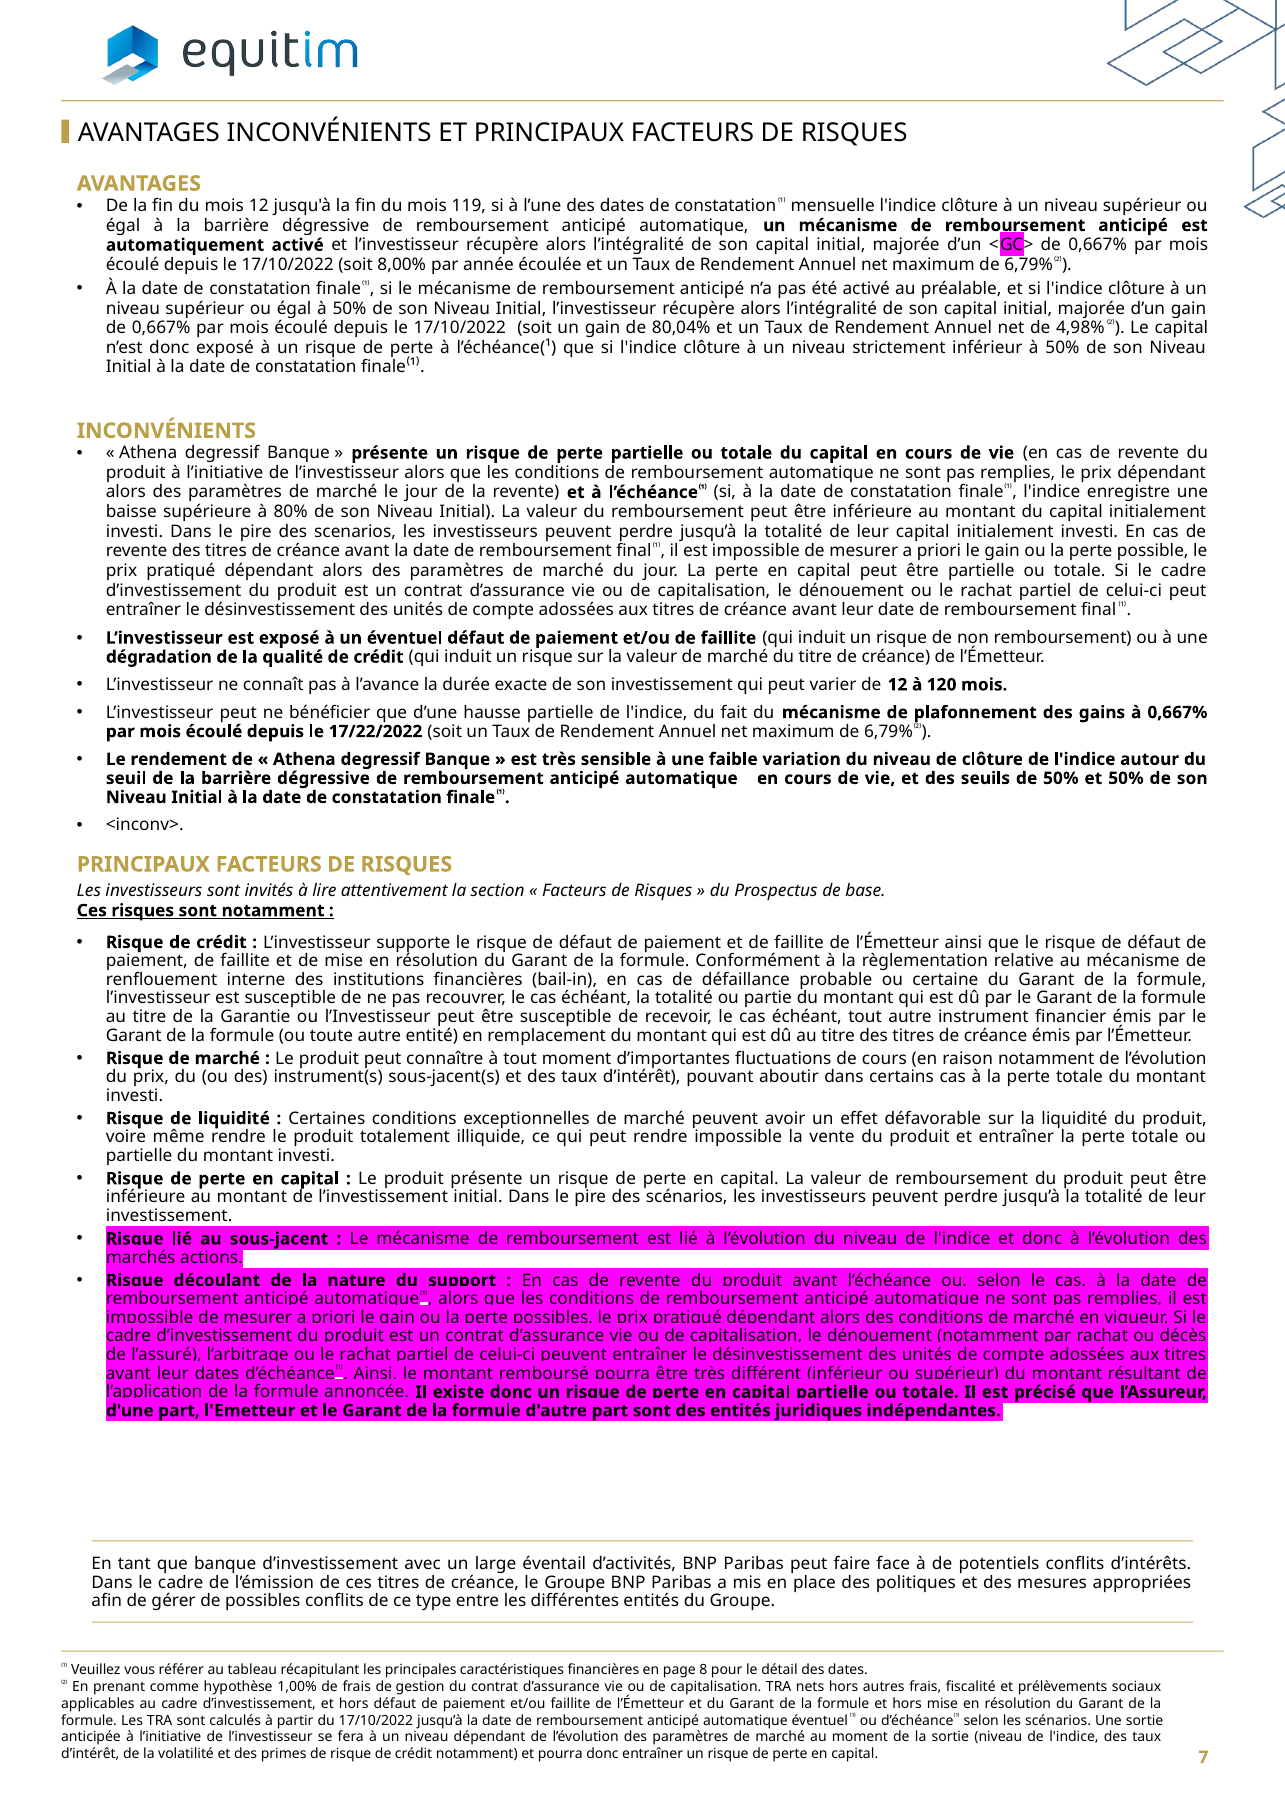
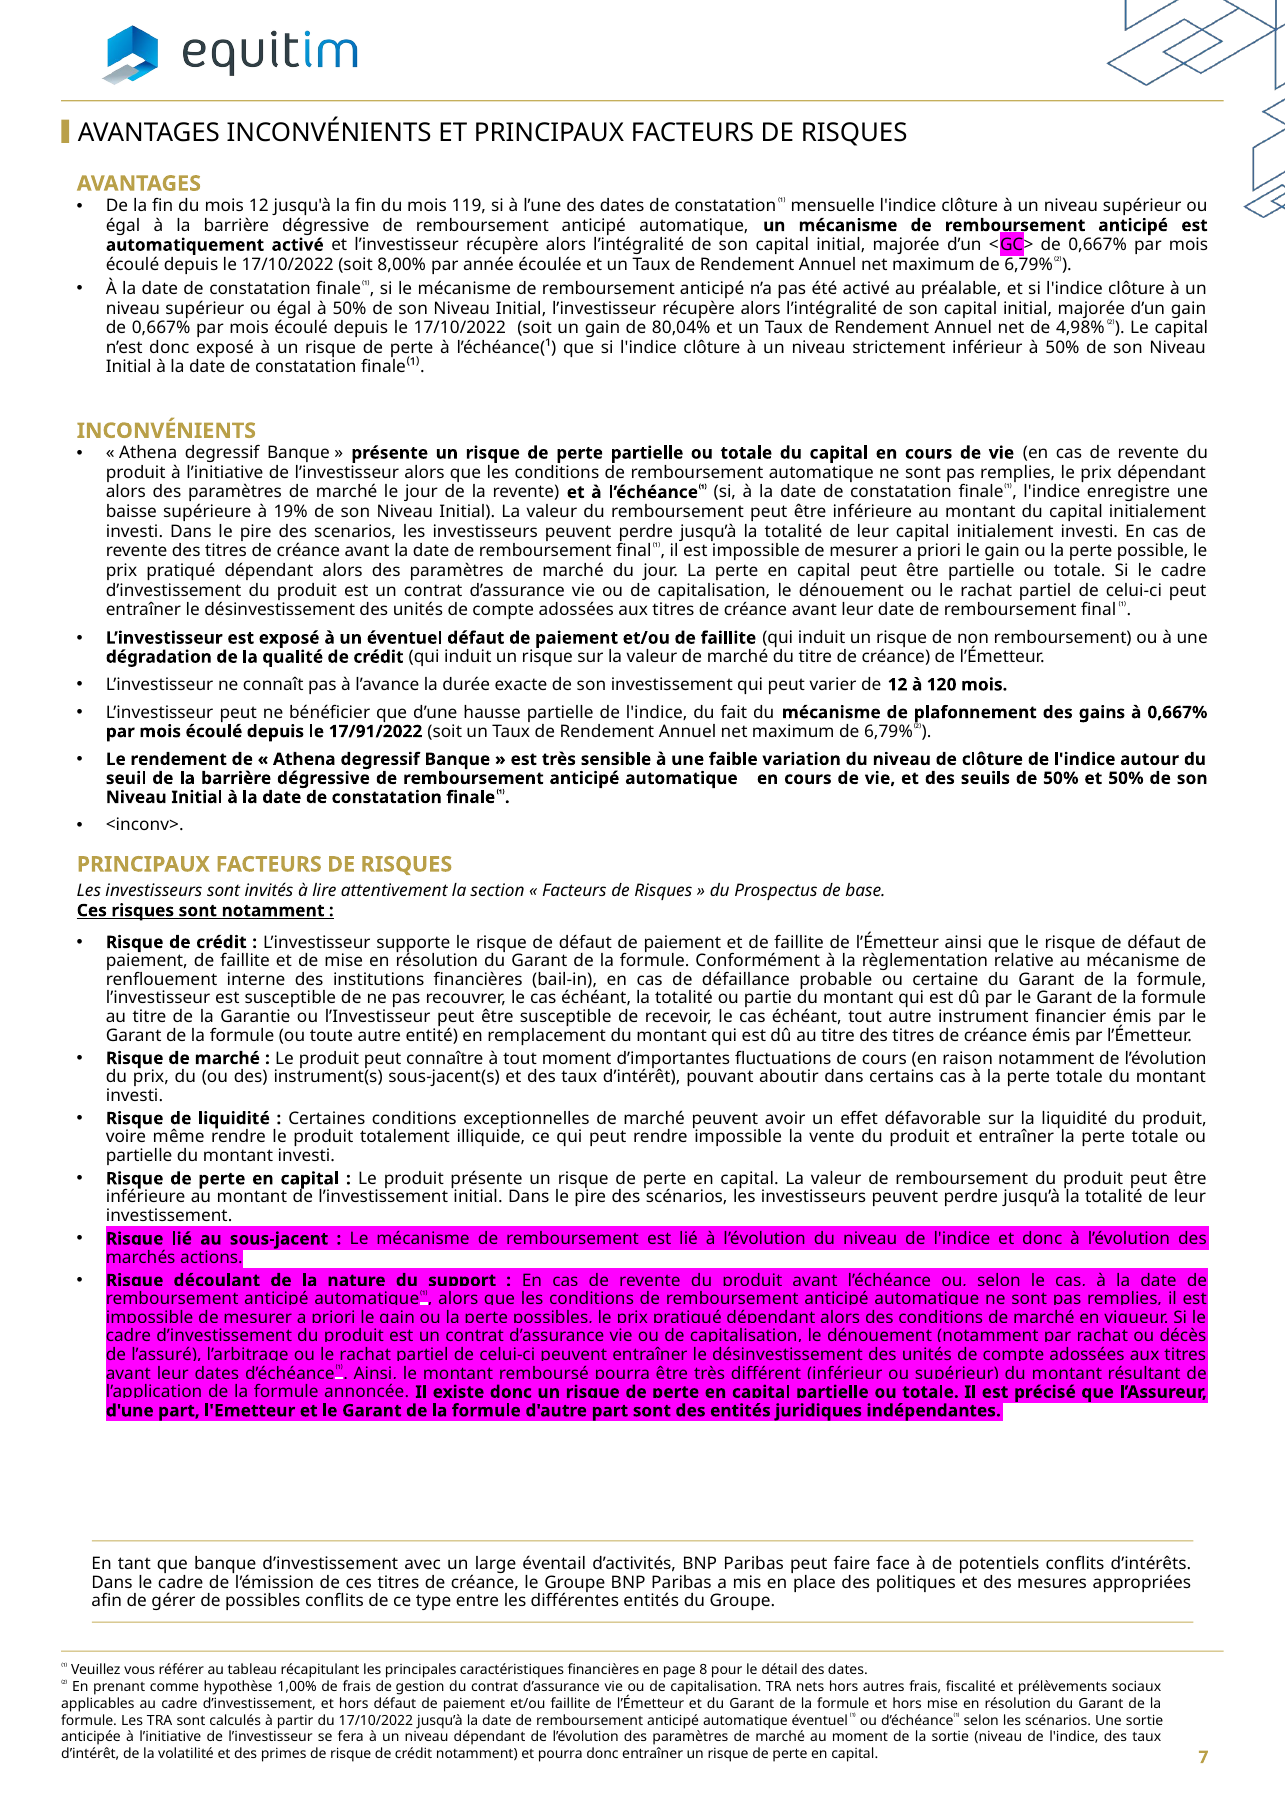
80%: 80% -> 19% (291, 512)
17/22/2022: 17/22/2022 -> 17/91/2022 (376, 731)
